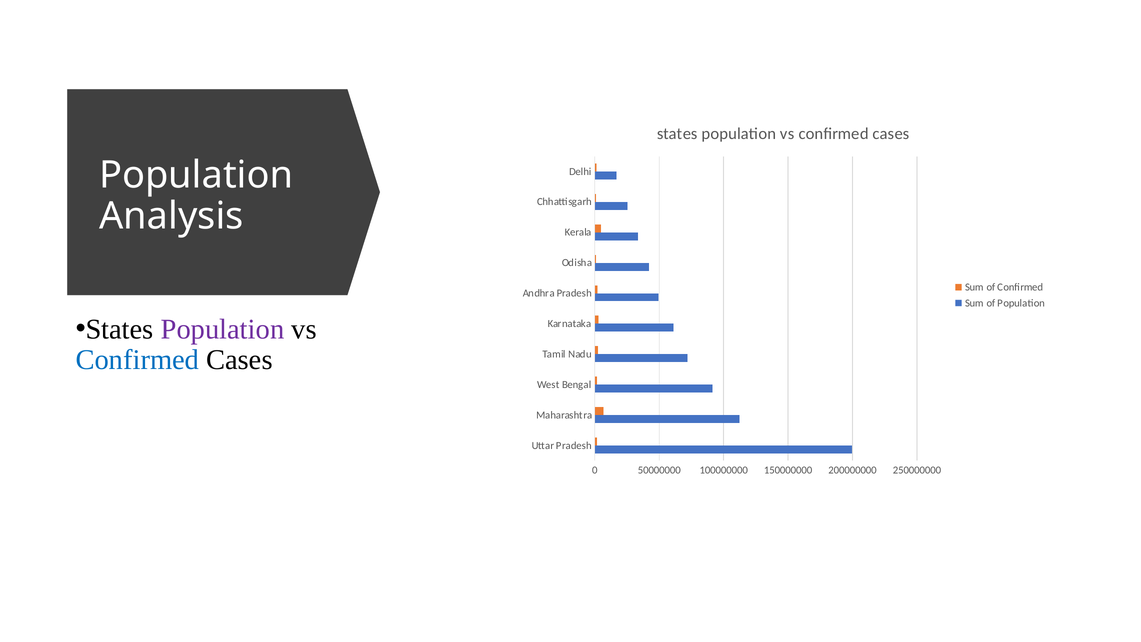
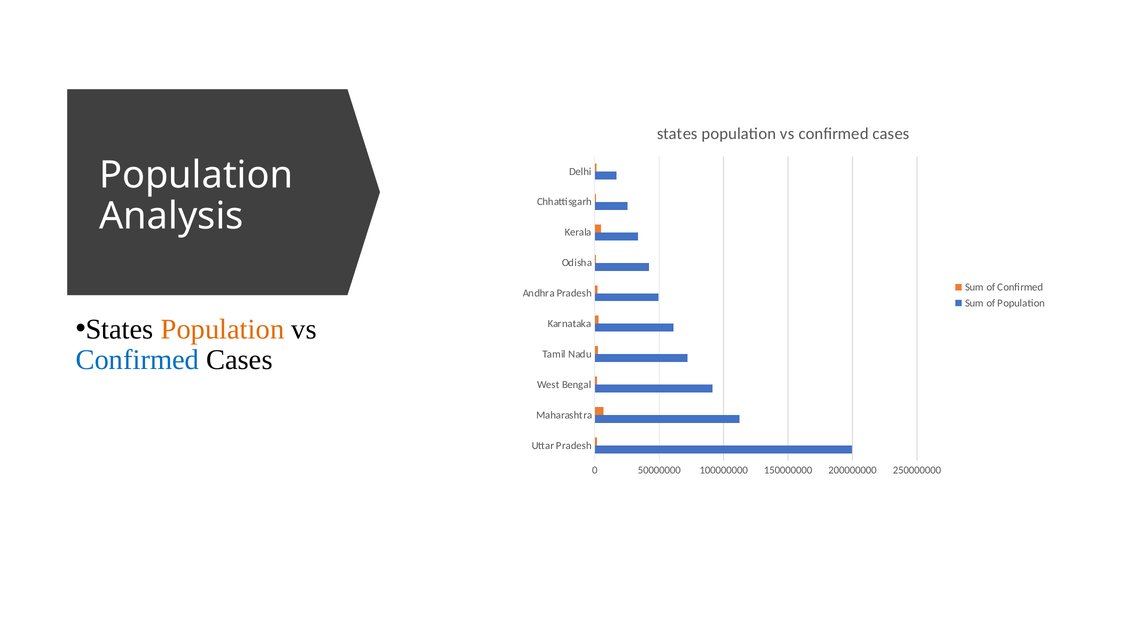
Population colour: purple -> orange (222, 329)
